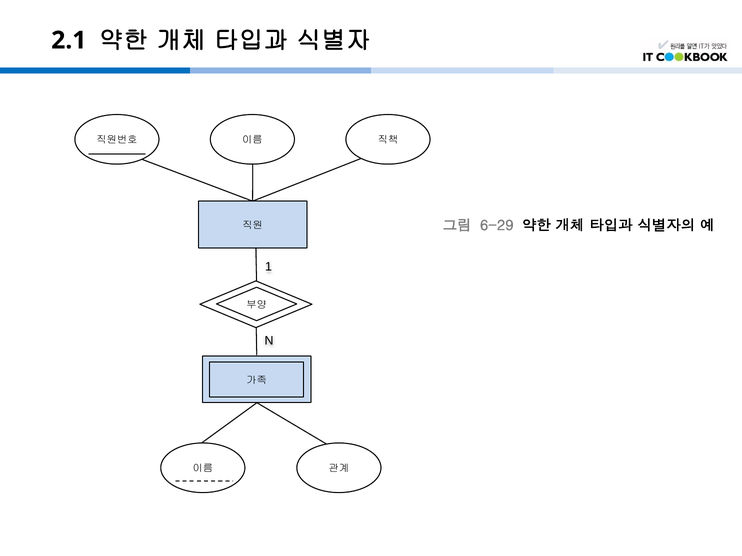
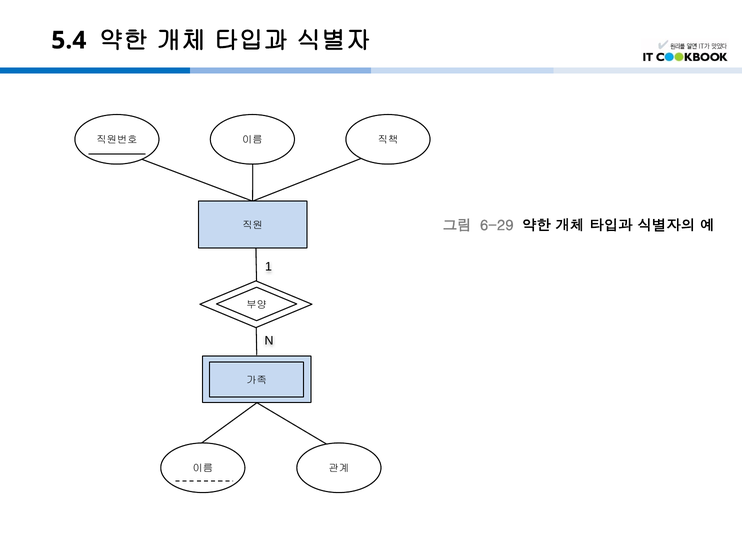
2.1: 2.1 -> 5.4 (69, 40)
